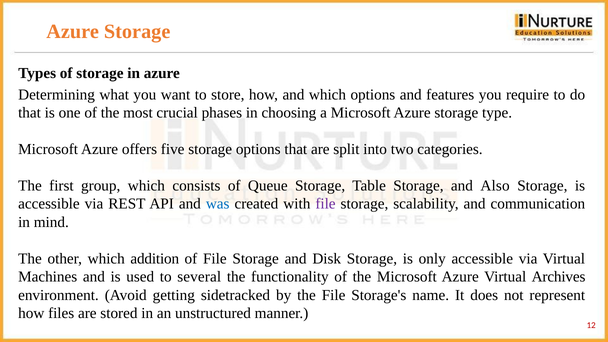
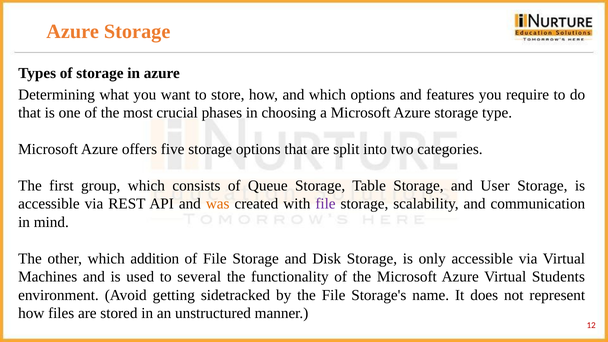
Also: Also -> User (495, 186)
was colour: blue -> orange (218, 204)
Archives: Archives -> Students (558, 277)
